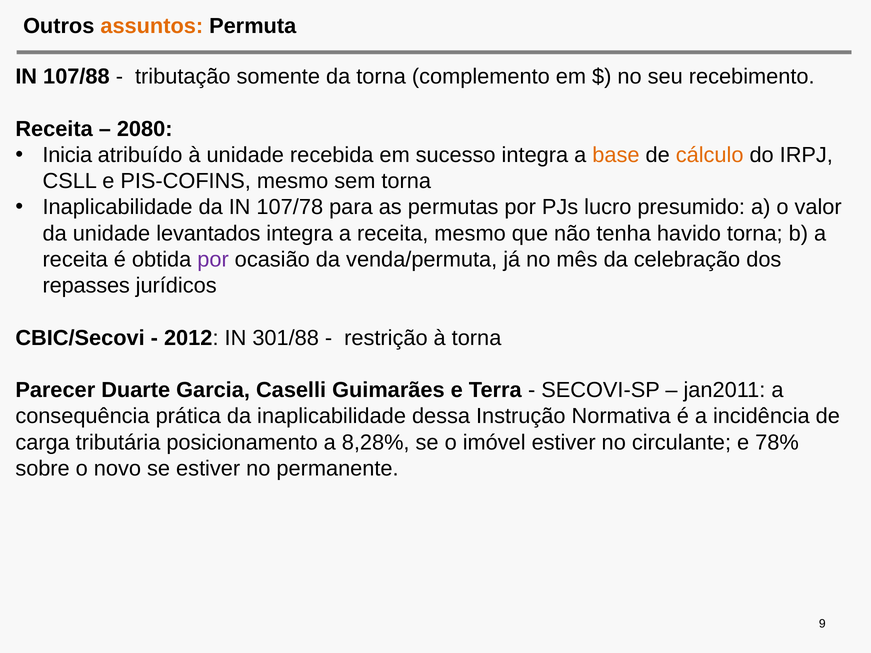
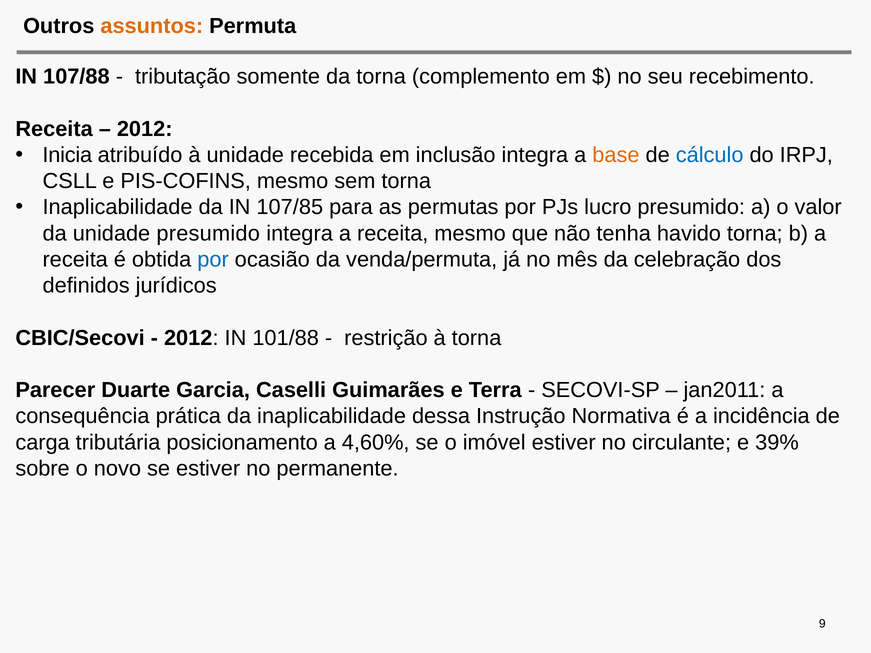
2080: 2080 -> 2012 (145, 129)
sucesso: sucesso -> inclusão (456, 155)
cálculo colour: orange -> blue (710, 155)
107/78: 107/78 -> 107/85 (290, 207)
unidade levantados: levantados -> presumido (208, 234)
por colour: purple -> blue (213, 260)
repasses: repasses -> definidos (86, 286)
301/88: 301/88 -> 101/88 (286, 338)
8,28%: 8,28% -> 4,60% (376, 443)
78%: 78% -> 39% (777, 443)
